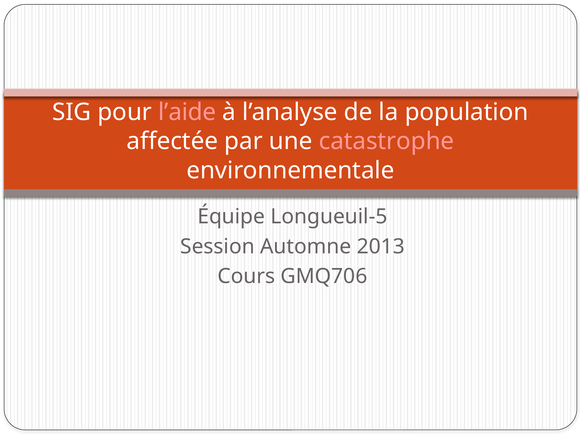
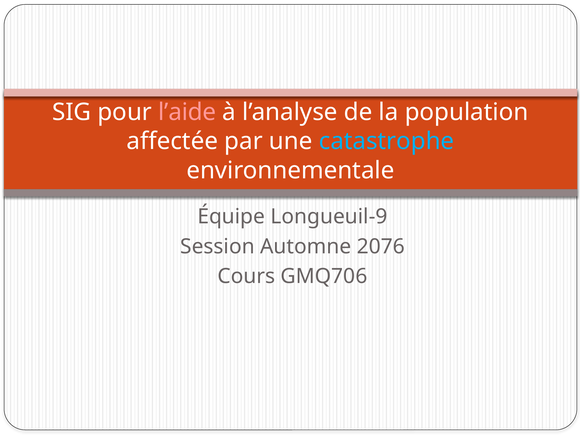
catastrophe colour: pink -> light blue (387, 141)
Longueuil-5: Longueuil-5 -> Longueuil-9 (329, 216)
2013: 2013 -> 2076 (381, 246)
